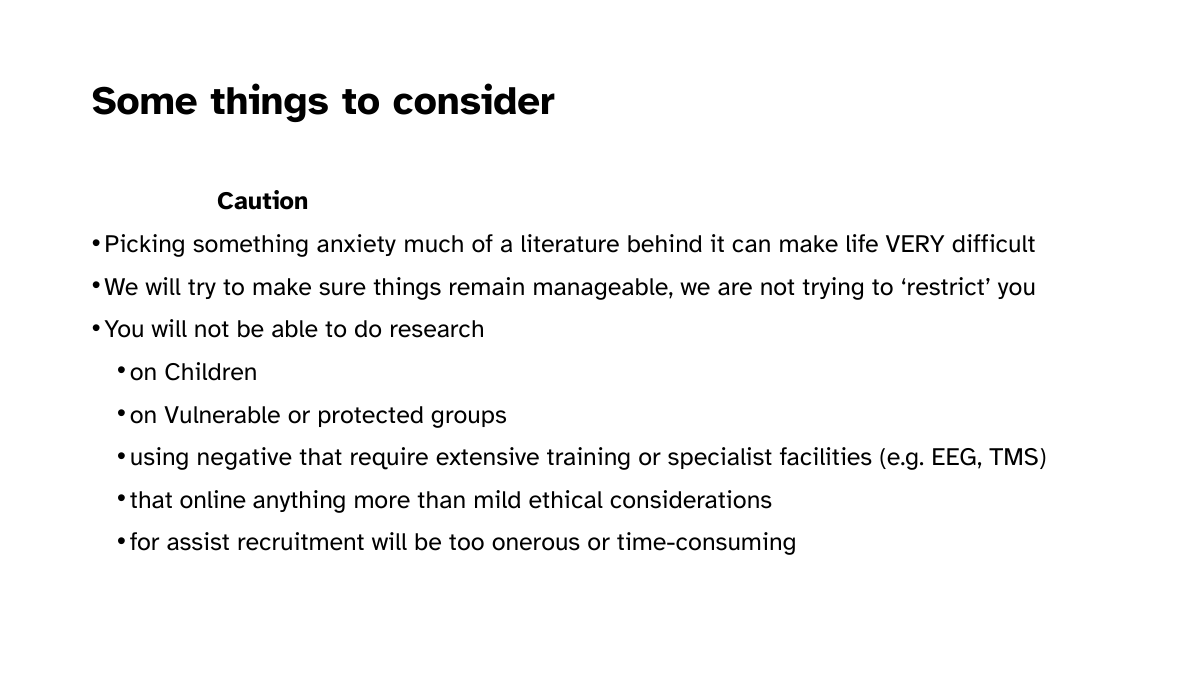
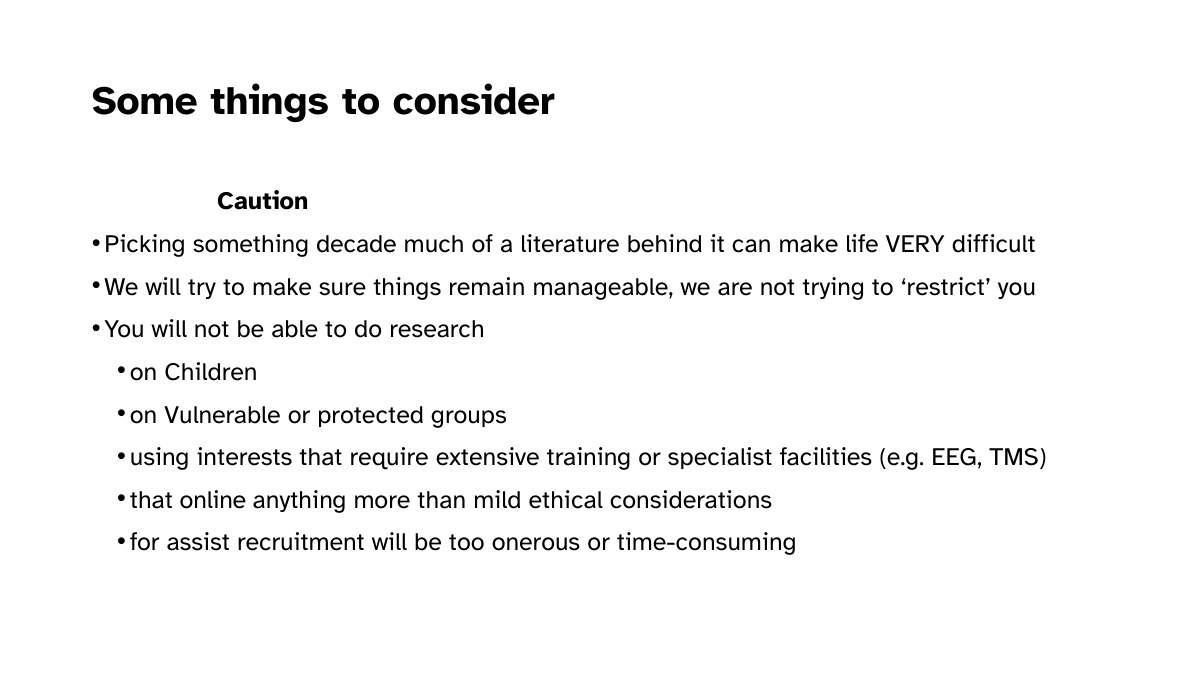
anxiety: anxiety -> decade (356, 244)
negative: negative -> interests (245, 458)
